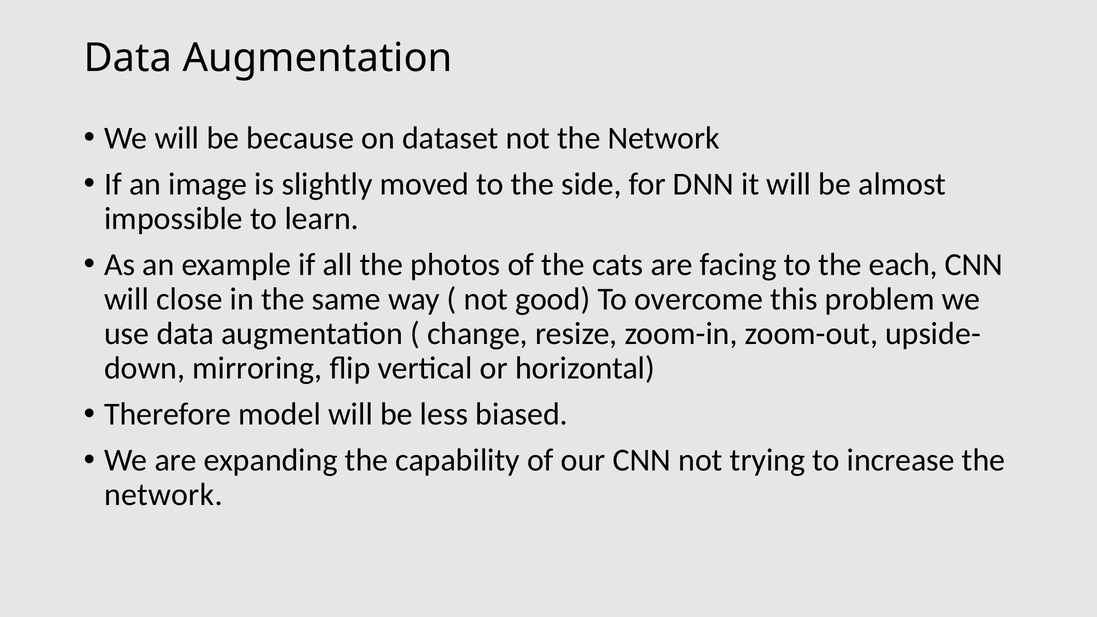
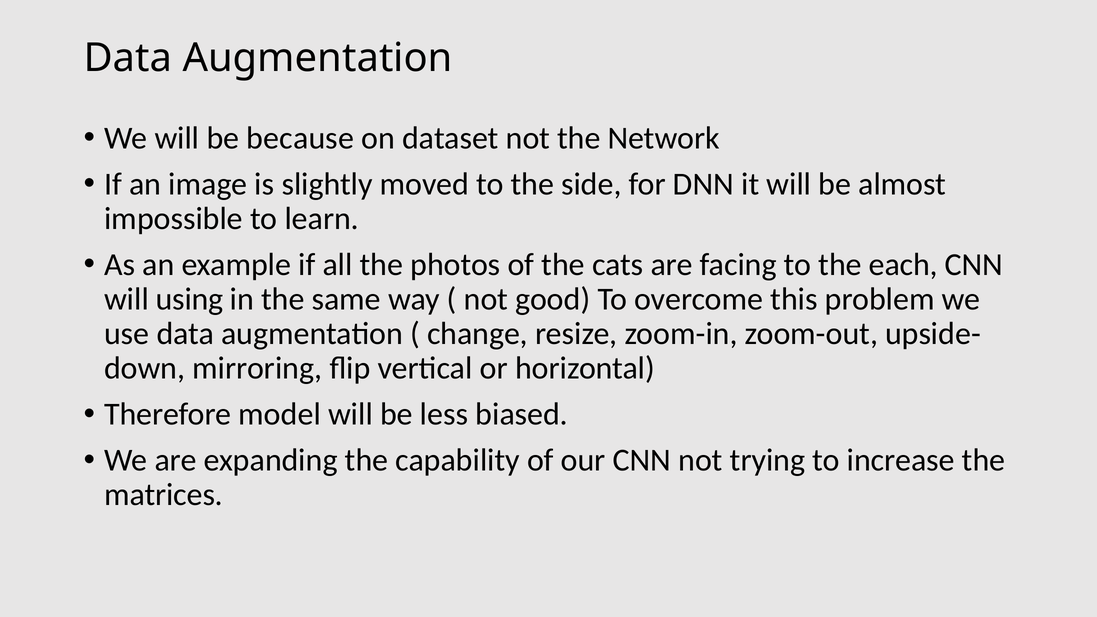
close: close -> using (190, 299)
network: network -> matrices (164, 495)
